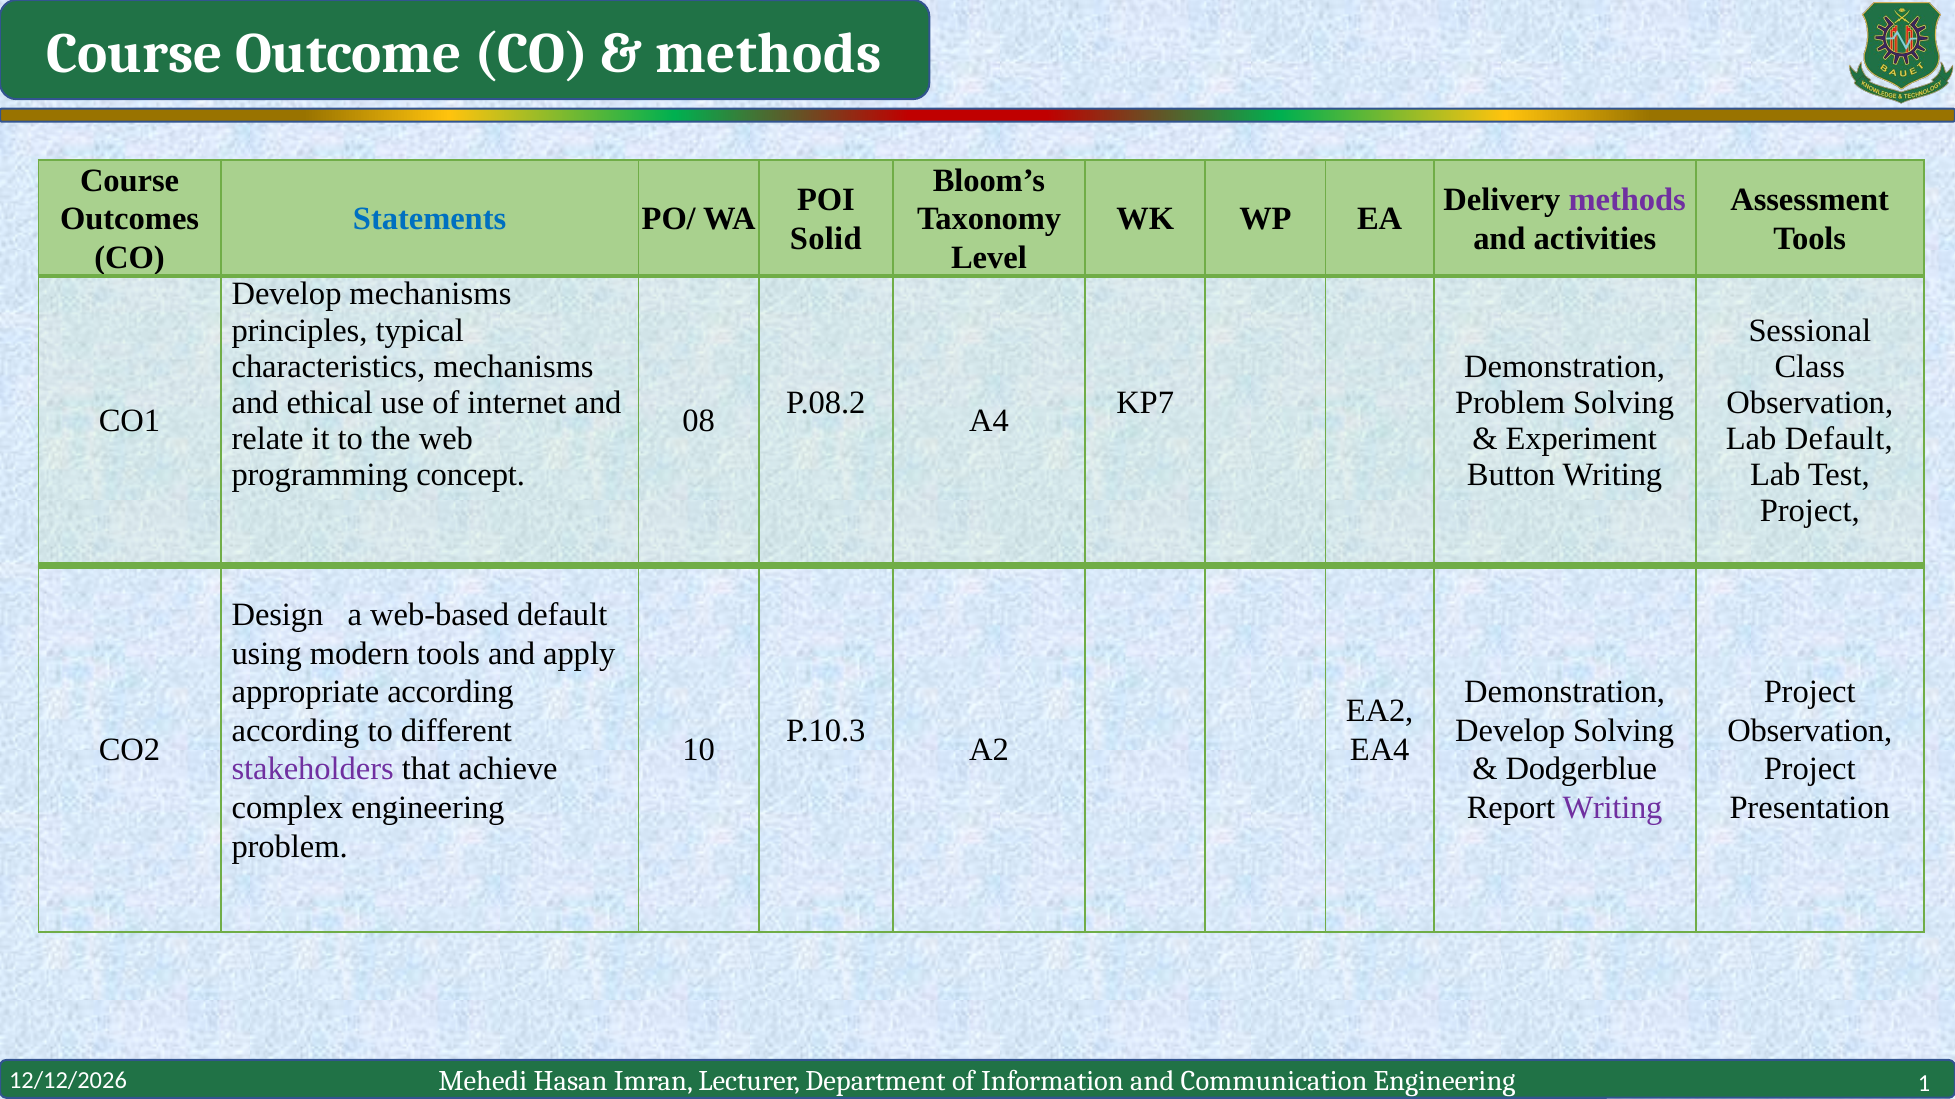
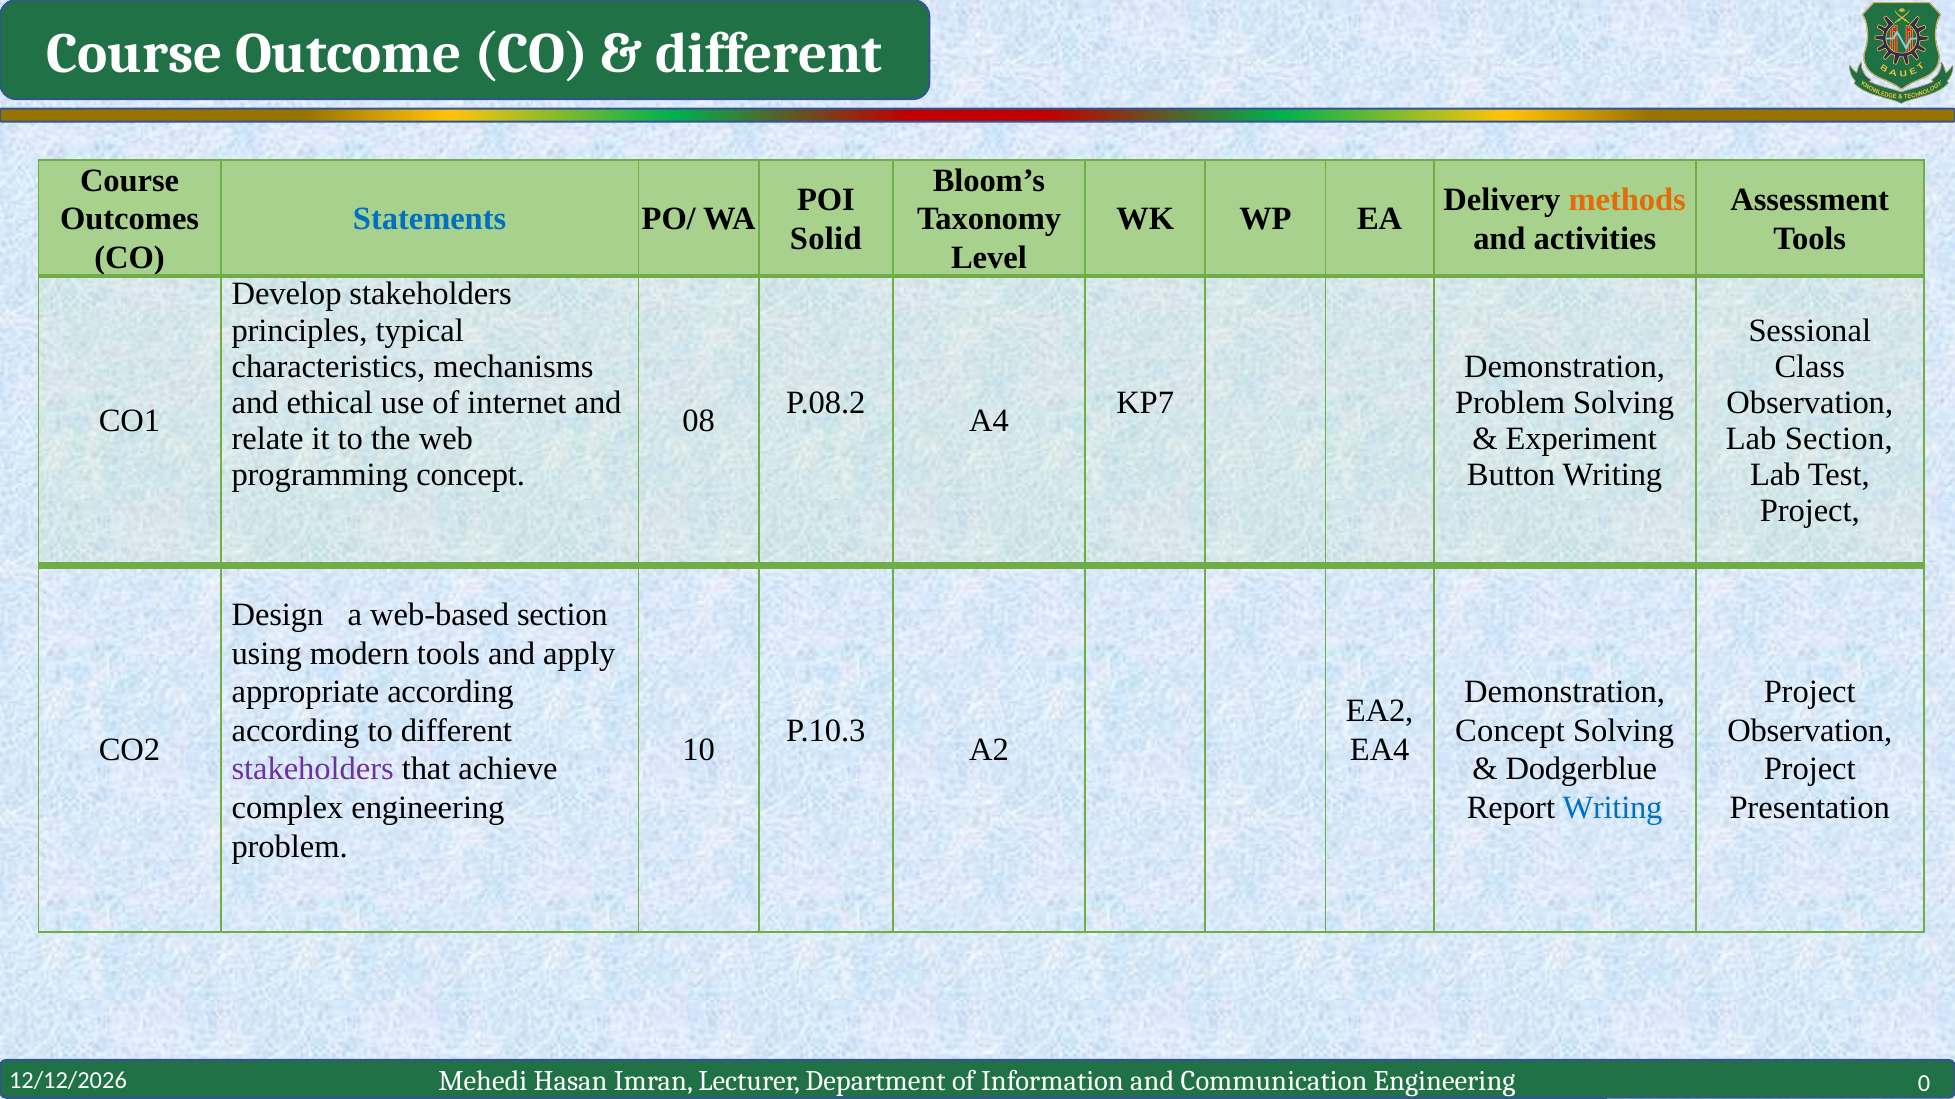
methods: methods -> different (769, 54)
methods colour: purple -> orange (1627, 200)
Develop mechanisms: mechanisms -> stakeholders (431, 294)
Lab Default: Default -> Section (1839, 439)
web-based default: default -> section (562, 615)
Develop: Develop -> Concept (1510, 731)
Writing colour: purple -> blue (1612, 808)
1: 1 -> 0 (1924, 1084)
